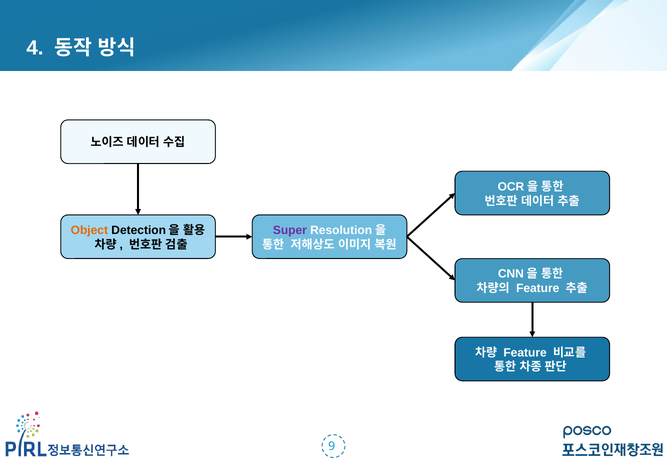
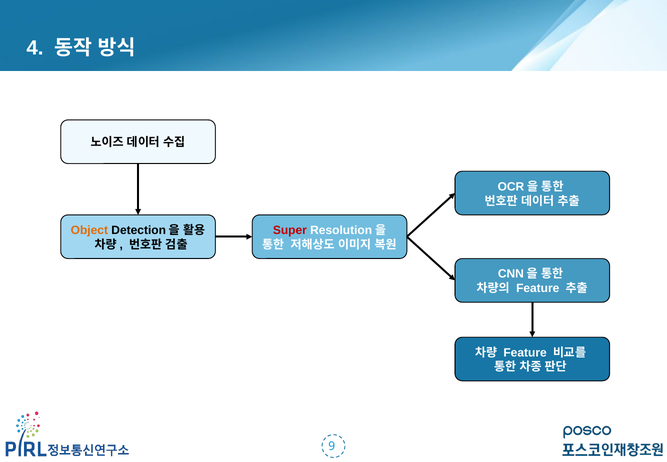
Super colour: purple -> red (290, 230)
